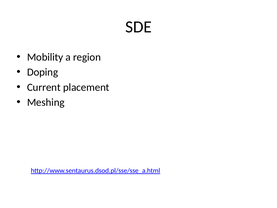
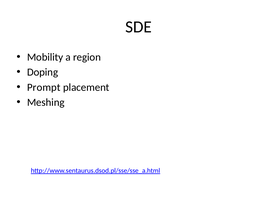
Current: Current -> Prompt (44, 87)
